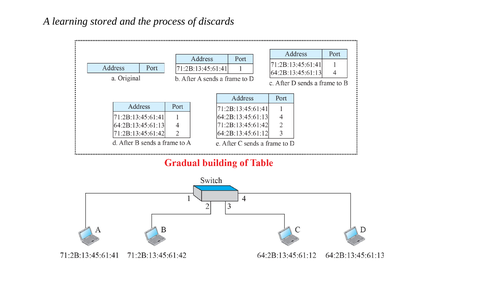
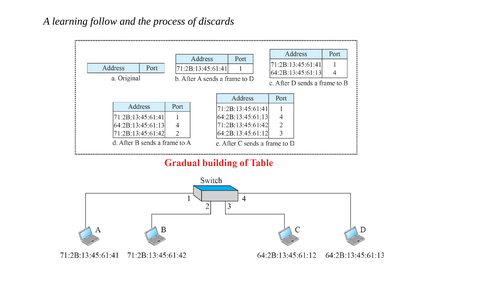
stored: stored -> follow (104, 21)
